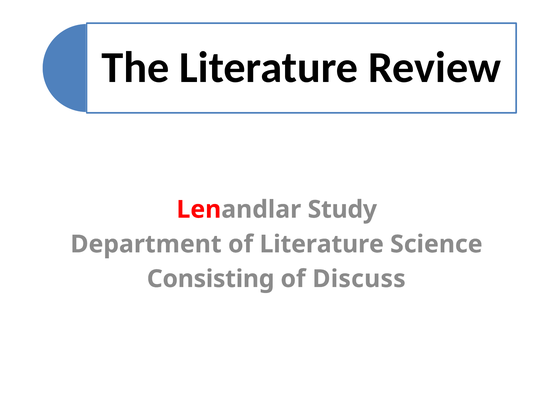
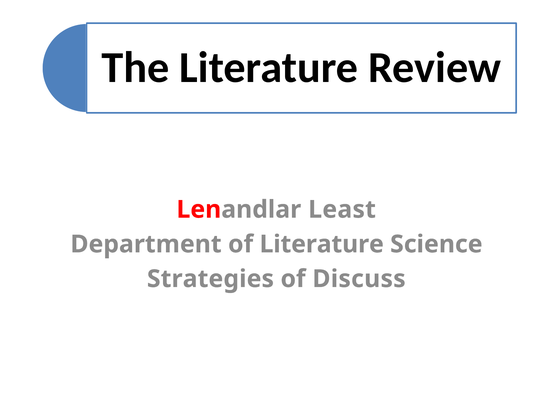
Study: Study -> Least (342, 210)
Consisting: Consisting -> Strategies (210, 279)
